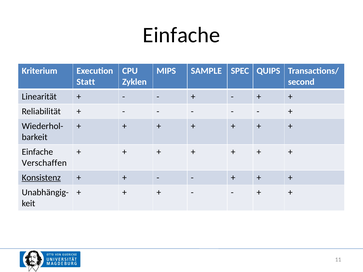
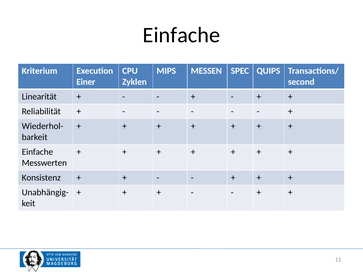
SAMPLE: SAMPLE -> MESSEN (206, 71)
Statt: Statt -> Einer (86, 82)
Verschaffen: Verschaffen -> Messwerten (44, 163)
Konsistenz underline: present -> none (41, 178)
